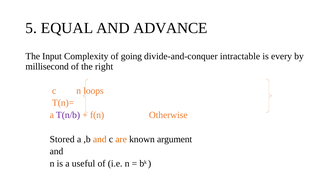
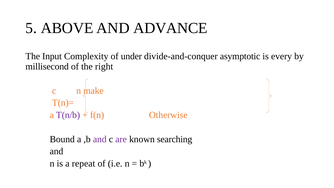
EQUAL: EQUAL -> ABOVE (67, 28)
going: going -> under (131, 56)
intractable: intractable -> asymptotic (240, 56)
loops: loops -> make (93, 91)
Stored: Stored -> Bound (62, 139)
and colour: orange -> purple (100, 139)
are colour: orange -> purple (121, 139)
argument: argument -> searching (175, 139)
useful: useful -> repeat (84, 163)
